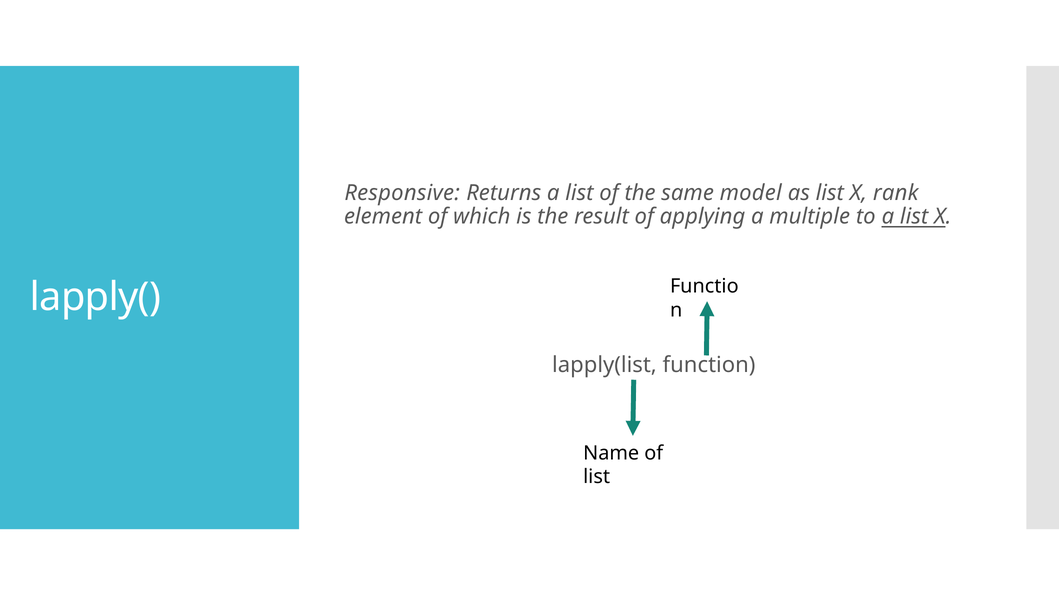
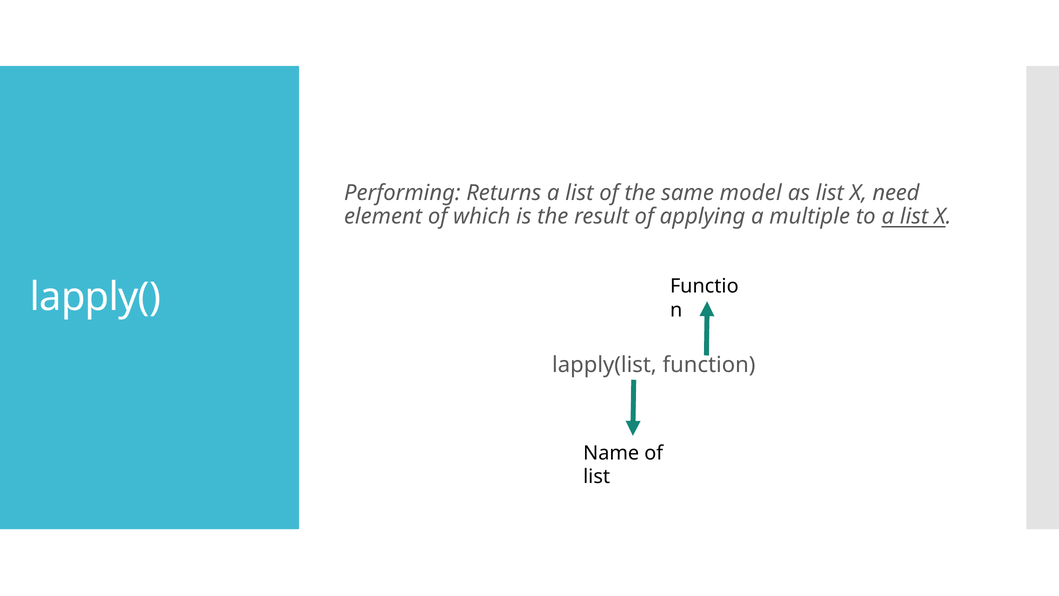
Responsive: Responsive -> Performing (402, 193)
rank: rank -> need (896, 193)
